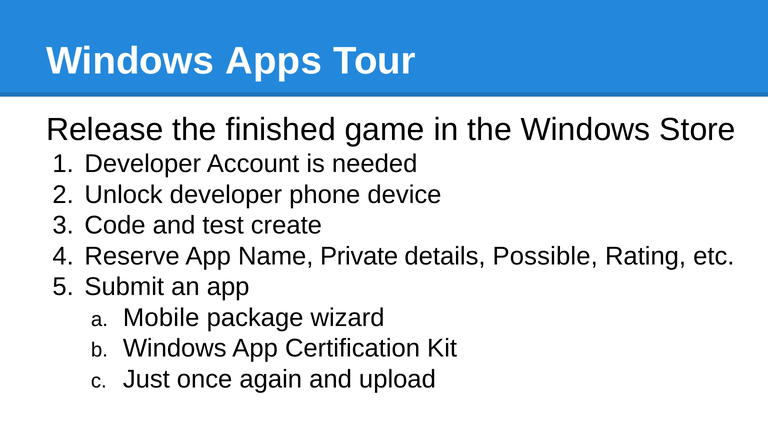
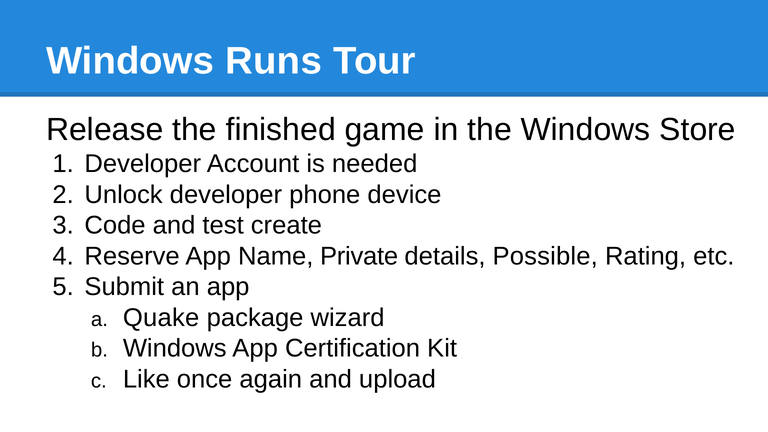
Apps: Apps -> Runs (274, 61)
Mobile: Mobile -> Quake (161, 318)
Just: Just -> Like (146, 379)
